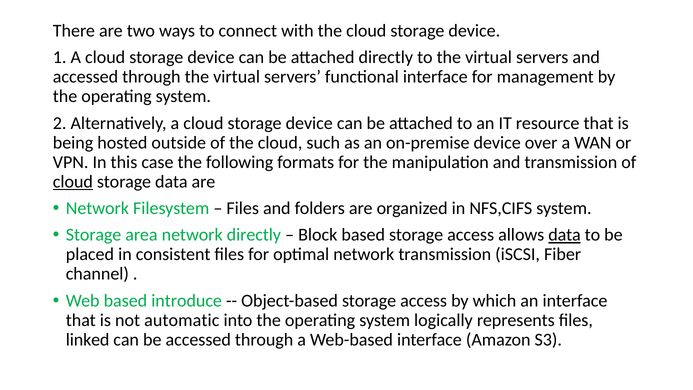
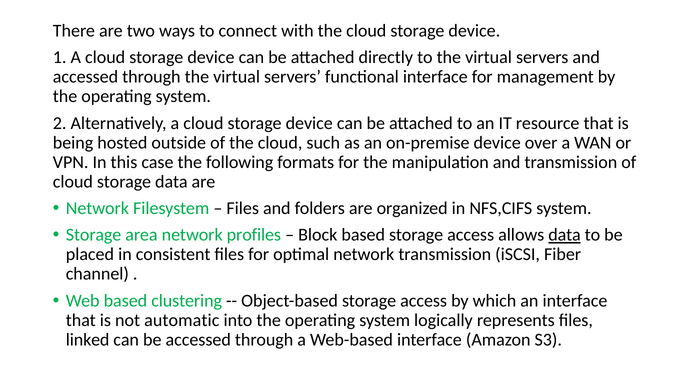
cloud underline: present -> none (73, 181)
network directly: directly -> profiles (254, 235)
introduce: introduce -> clustering (187, 301)
